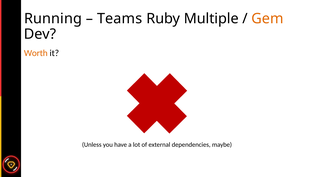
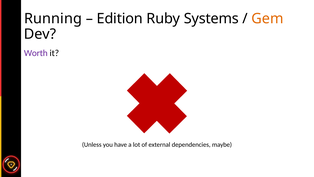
Teams: Teams -> Edition (120, 19)
Multiple: Multiple -> Systems (211, 19)
Worth colour: orange -> purple (36, 53)
